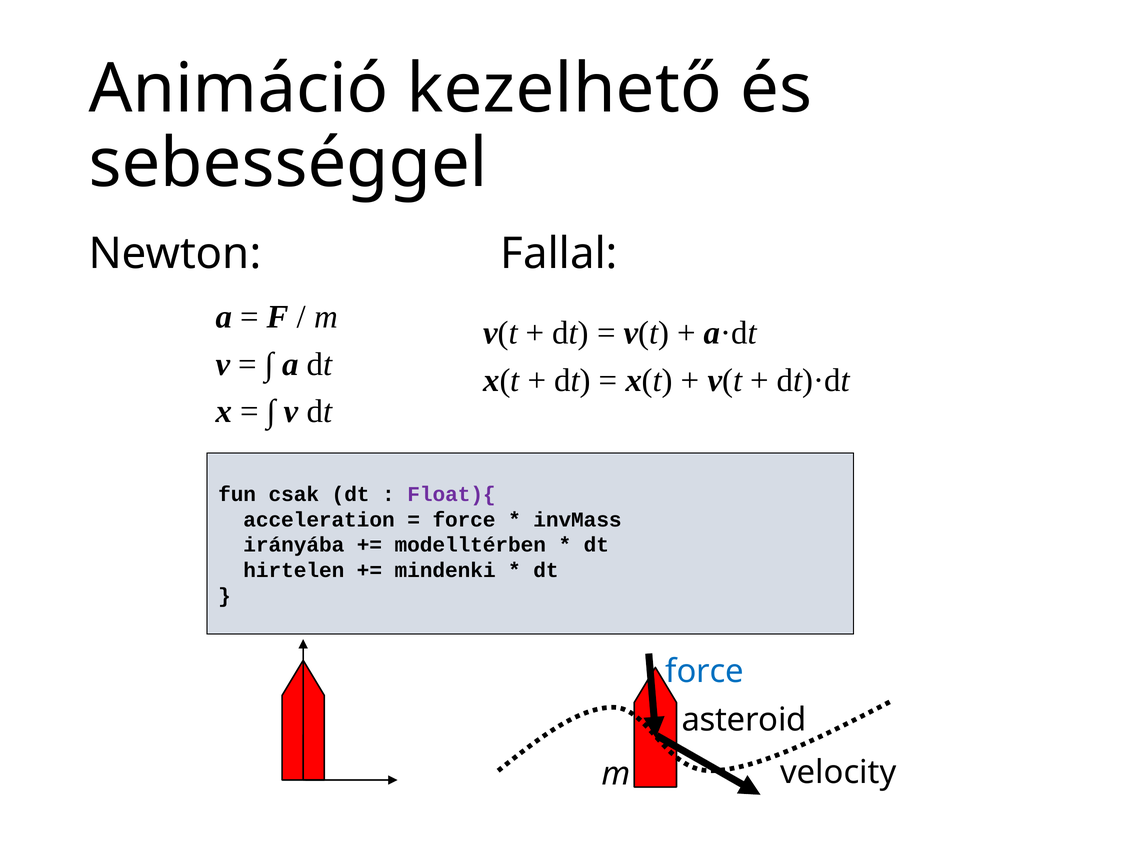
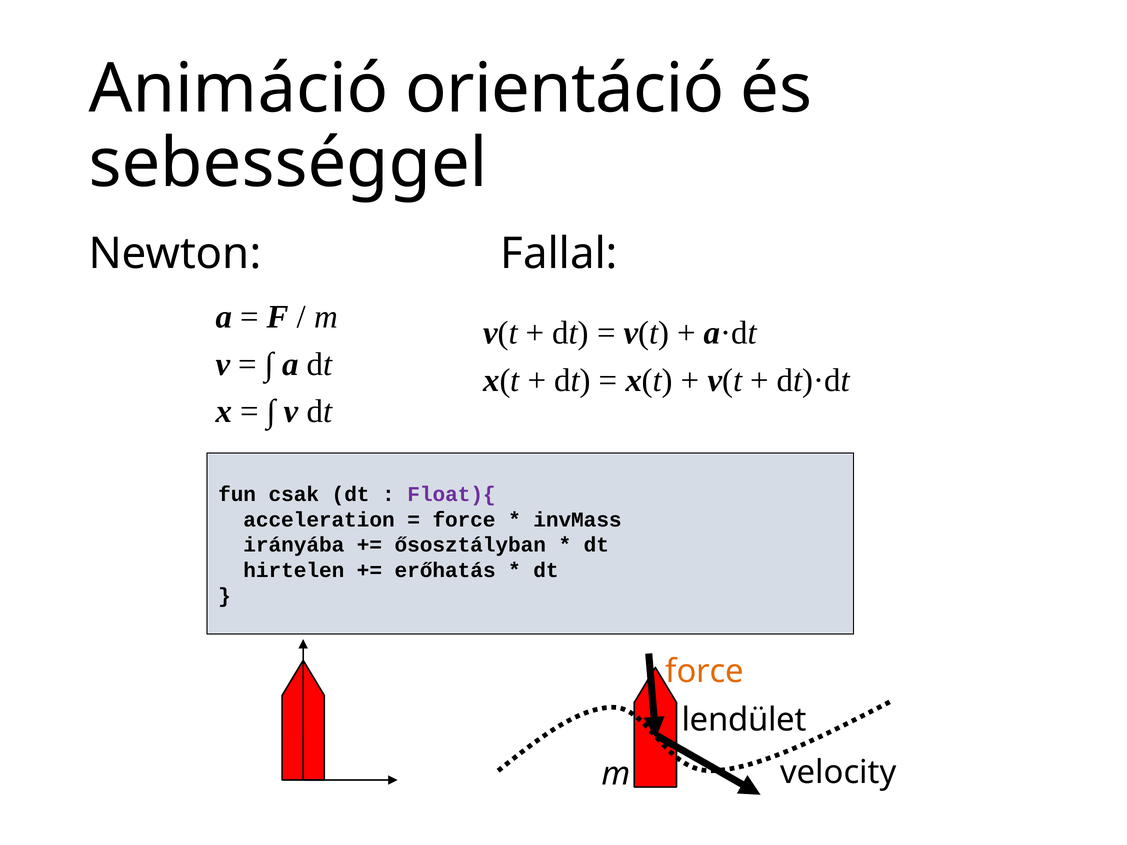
kezelhető: kezelhető -> orientáció (565, 89)
modelltérben: modelltérben -> ősosztályban (470, 545)
mindenki: mindenki -> erőhatás (445, 570)
force colour: blue -> orange (705, 672)
asteroid: asteroid -> lendület (744, 720)
